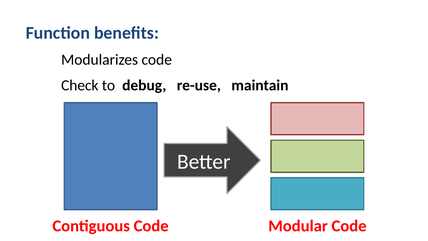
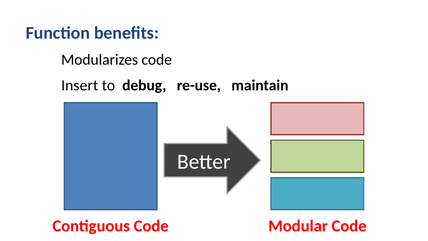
Check: Check -> Insert (80, 85)
